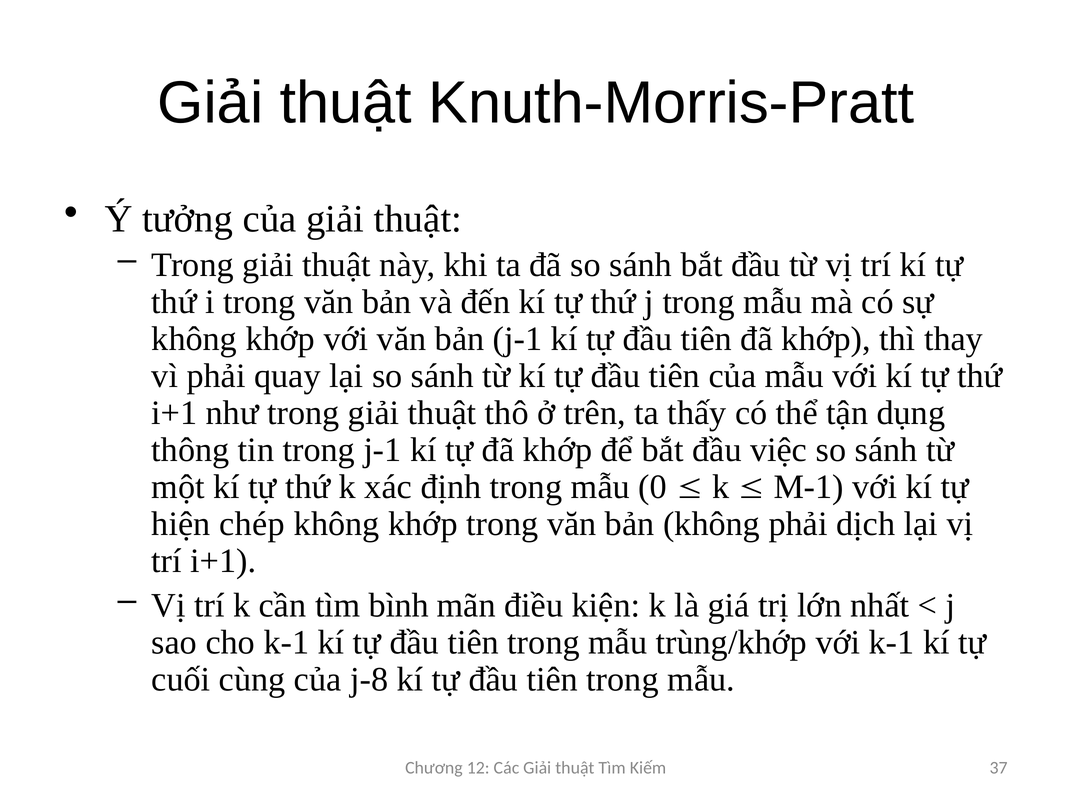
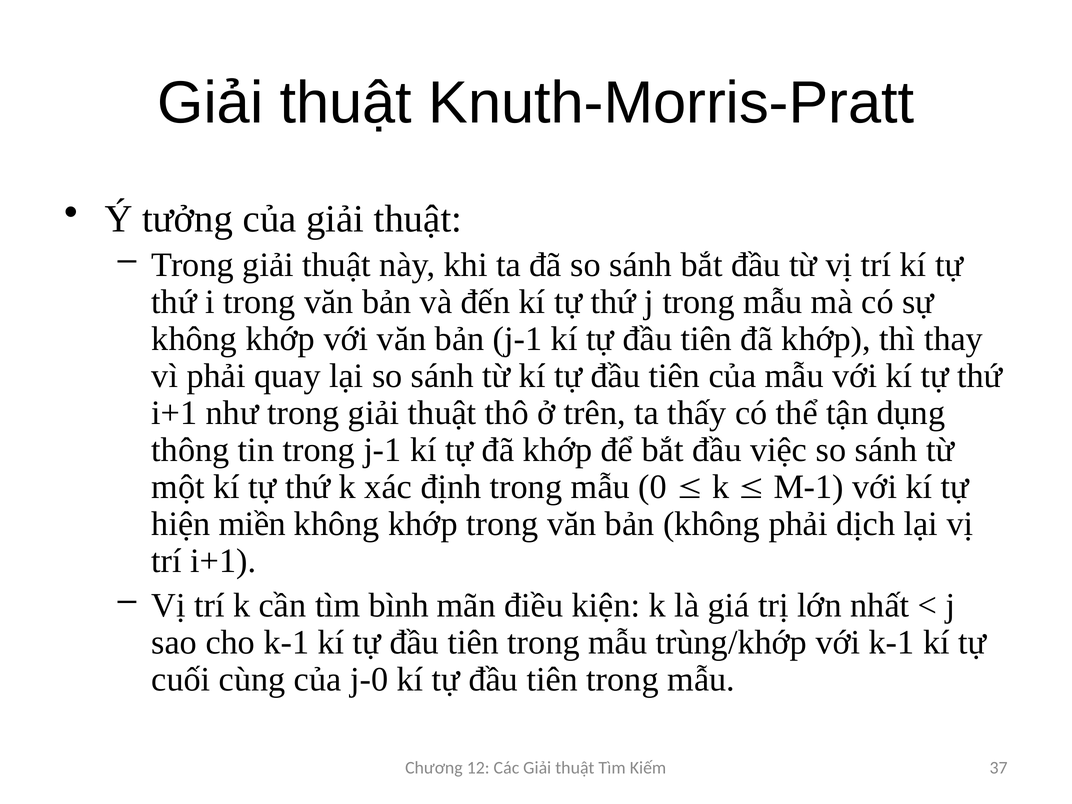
chép: chép -> miền (252, 524)
j-8: j-8 -> j-0 (369, 679)
